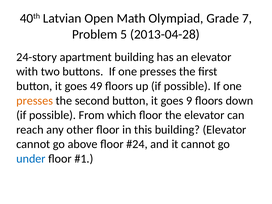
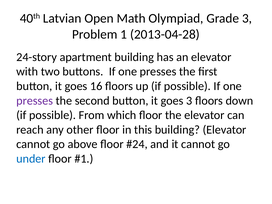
Grade 7: 7 -> 3 (247, 18)
5: 5 -> 1 (124, 34)
49: 49 -> 16 (96, 86)
presses colour: orange -> purple (35, 101)
goes 9: 9 -> 3 (189, 101)
